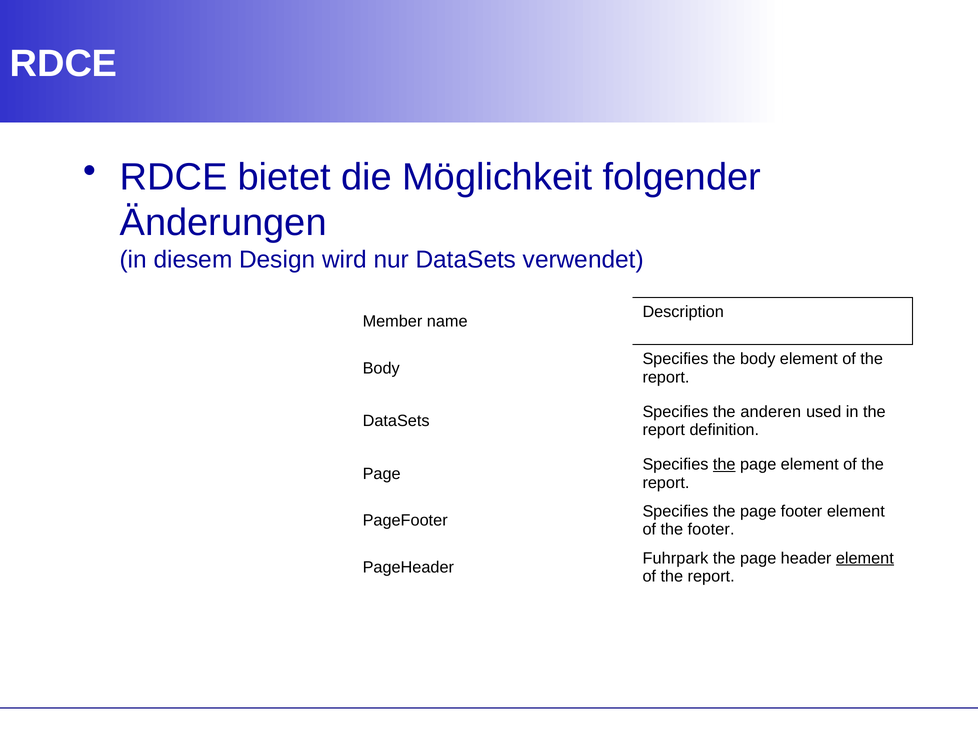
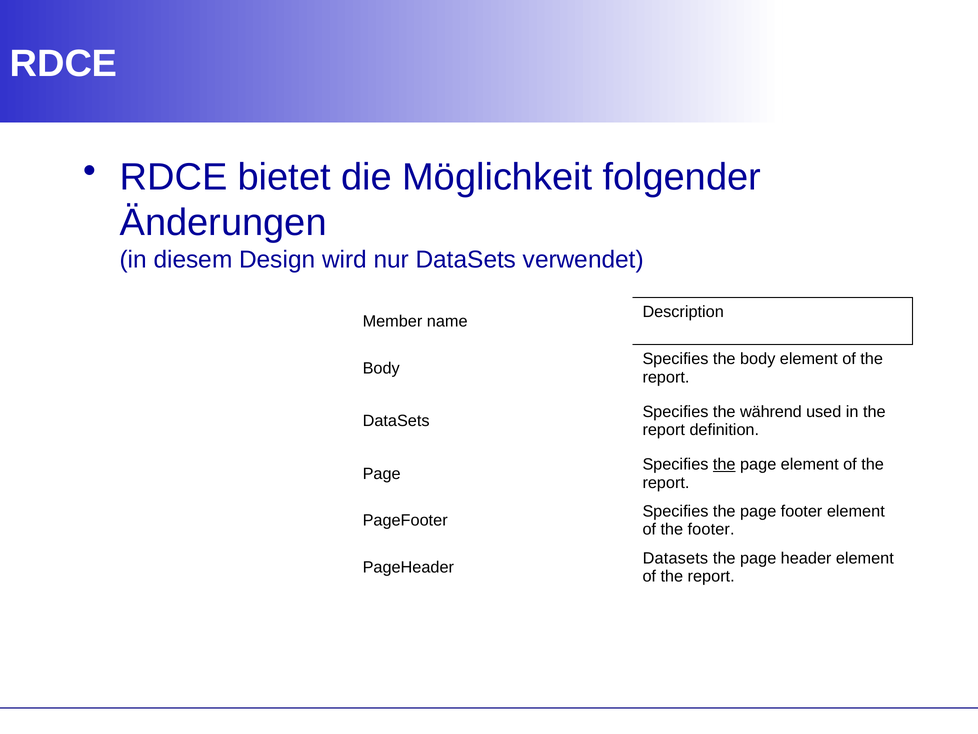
anderen: anderen -> während (771, 412)
Fuhrpark: Fuhrpark -> Datasets (675, 558)
element underline: present -> none (865, 558)
